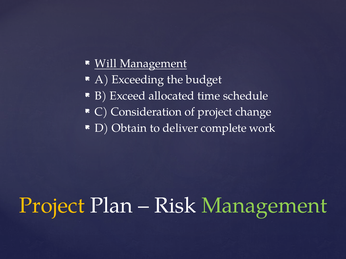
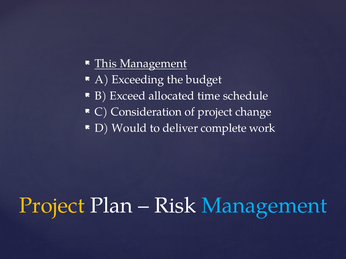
Will: Will -> This (106, 64)
Obtain: Obtain -> Would (129, 128)
Management colour: light green -> light blue (264, 206)
